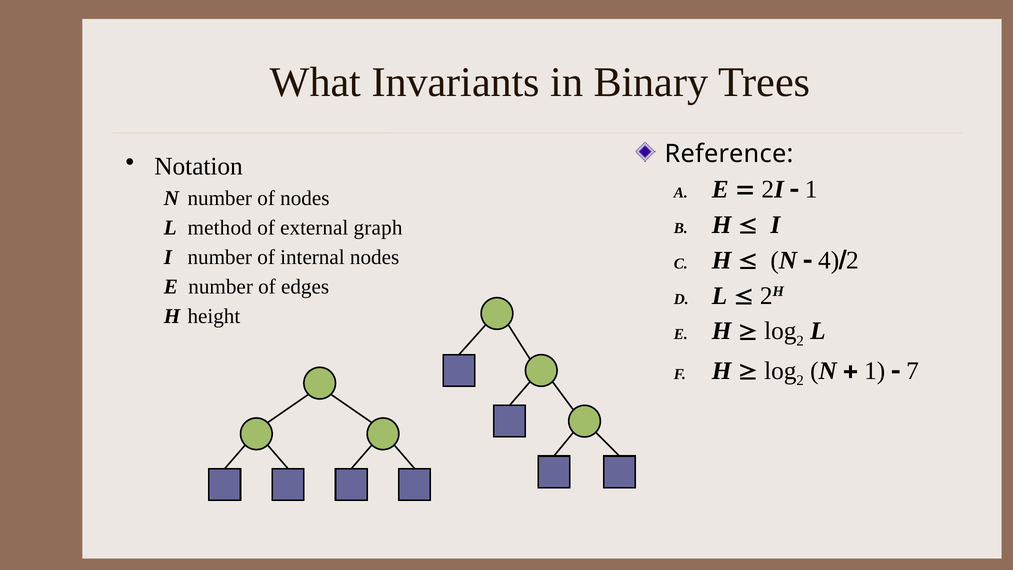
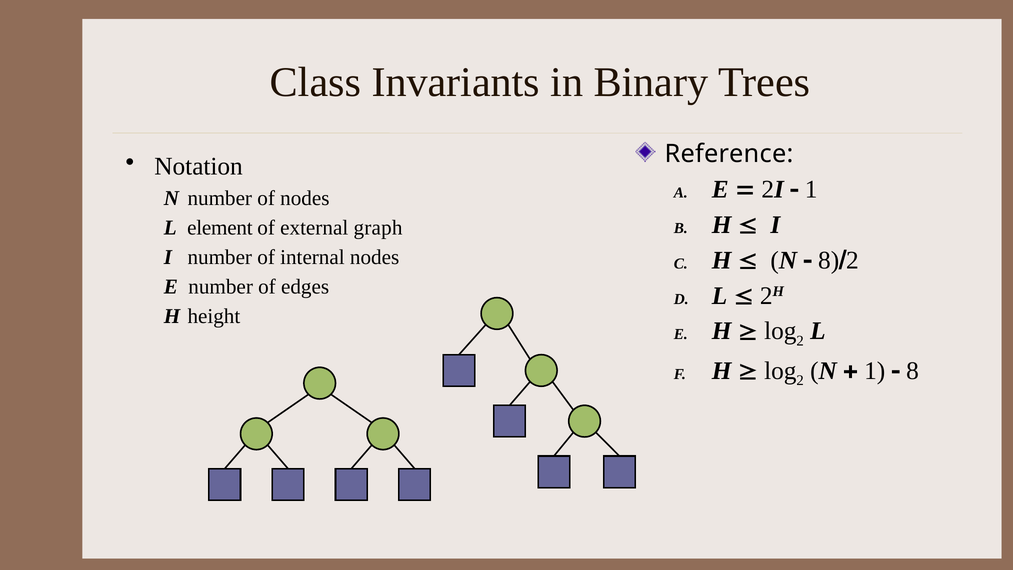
What: What -> Class (315, 82)
method: method -> element (220, 228)
4: 4 -> 8 (829, 260)
7: 7 -> 8 (913, 371)
